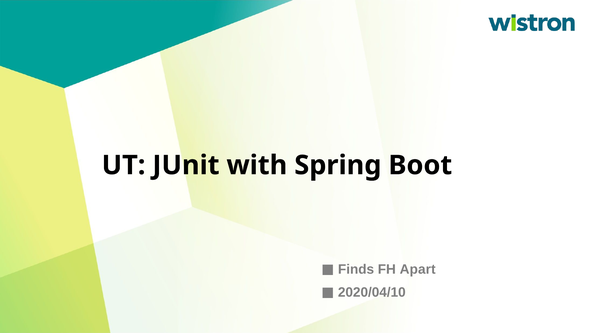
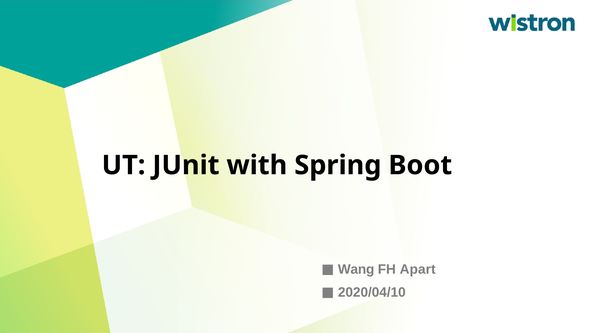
Finds: Finds -> Wang (356, 269)
